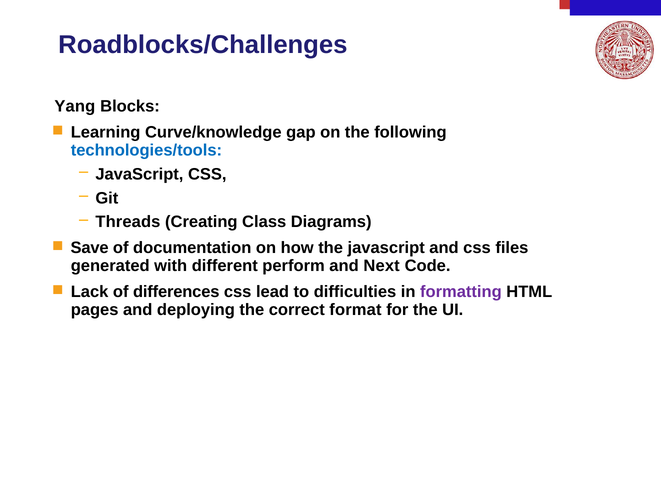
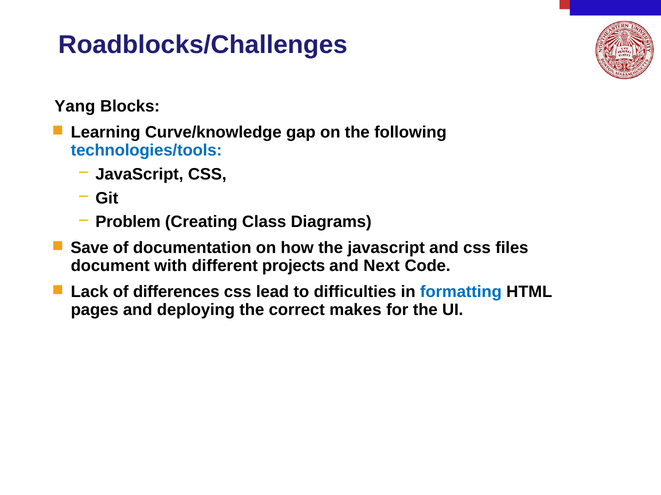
Threads: Threads -> Problem (128, 222)
generated: generated -> document (110, 266)
perform: perform -> projects (294, 266)
formatting colour: purple -> blue (461, 292)
format: format -> makes (355, 310)
